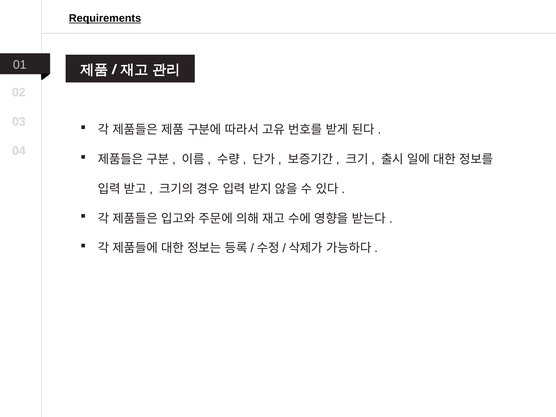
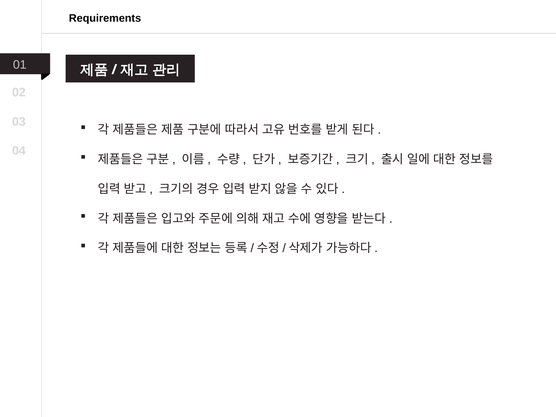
Requirements underline: present -> none (105, 18)
